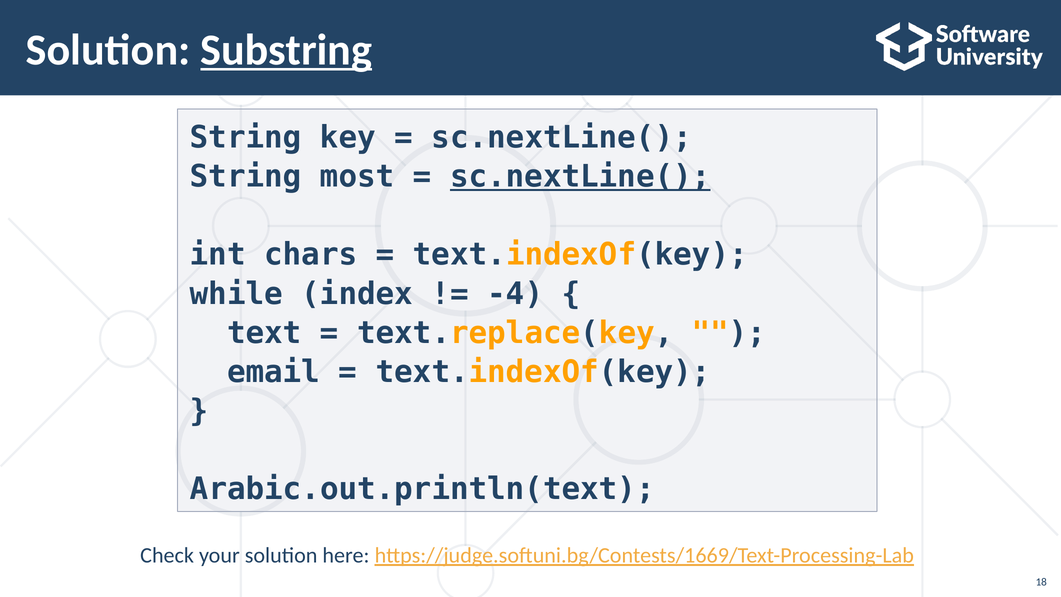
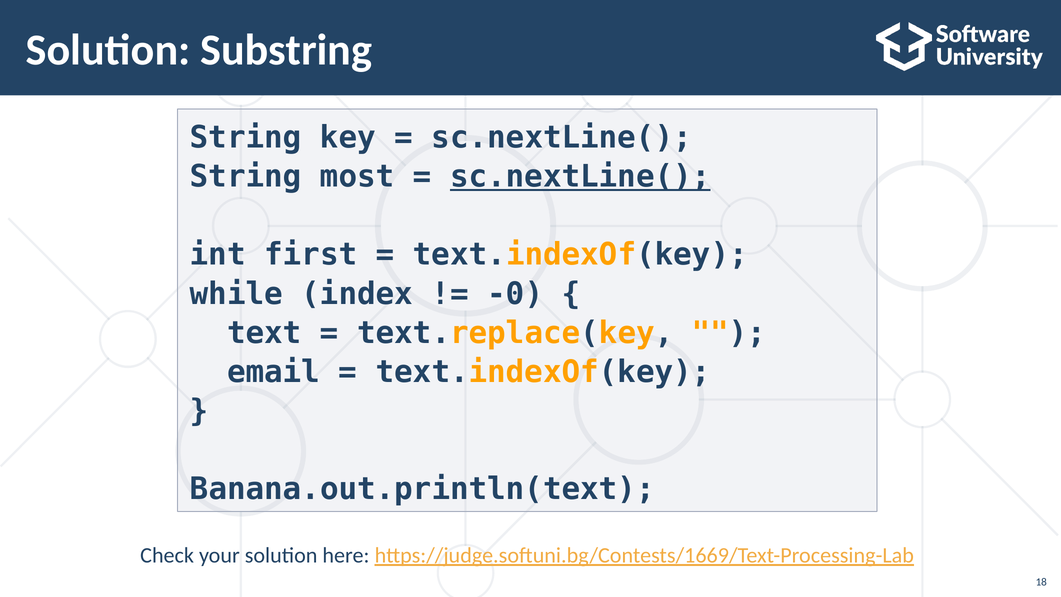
Substring underline: present -> none (286, 50)
chars: chars -> first (311, 255)
-4: -4 -> -0 (515, 294)
Arabic.out.println(text: Arabic.out.println(text -> Banana.out.println(text (422, 489)
